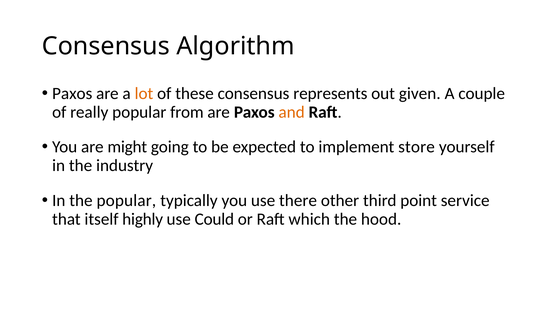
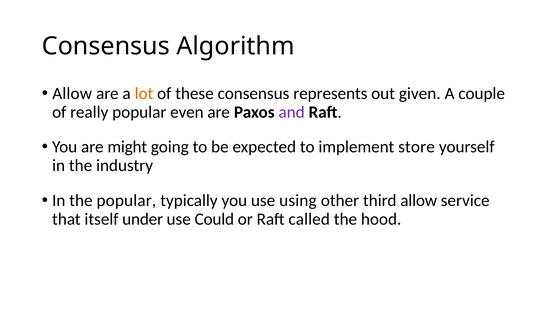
Paxos: Paxos -> Allow (72, 93)
from: from -> even (187, 112)
and colour: orange -> purple (292, 112)
there: there -> using (298, 200)
third point: point -> allow (419, 200)
highly: highly -> under (143, 219)
which: which -> called (309, 219)
